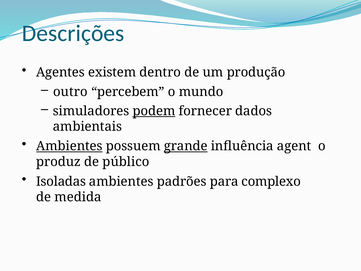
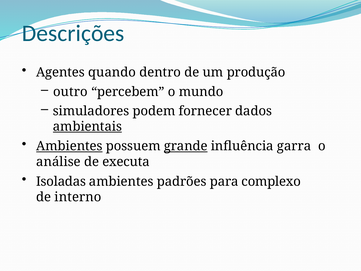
existem: existem -> quando (112, 72)
podem underline: present -> none (154, 111)
ambientais underline: none -> present (87, 126)
agent: agent -> garra (294, 146)
produz: produz -> análise (58, 162)
público: público -> executa (126, 162)
medida: medida -> interno (78, 197)
